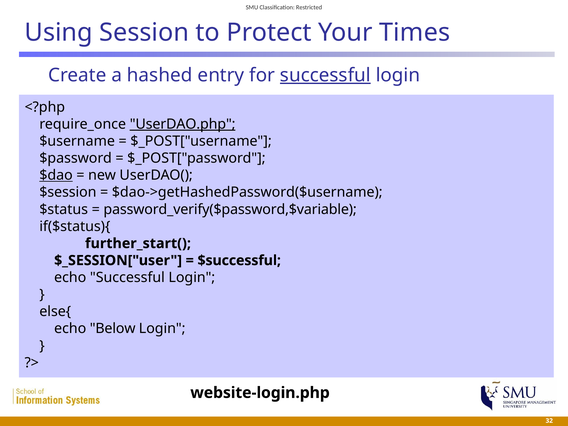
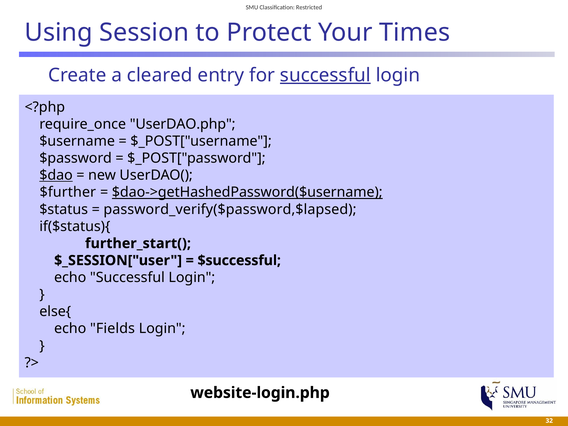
hashed: hashed -> cleared (160, 75)
UserDAO.php underline: present -> none (183, 124)
$session: $session -> $further (68, 192)
$dao->getHashedPassword($username underline: none -> present (247, 192)
password_verify($password,$variable: password_verify($password,$variable -> password_verify($password,$lapsed (230, 209)
Below: Below -> Fields (112, 329)
